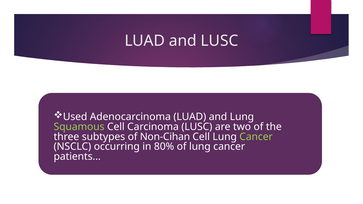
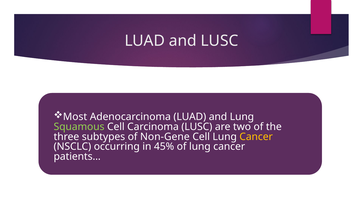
Used: Used -> Most (75, 117)
Non-Cihan: Non-Cihan -> Non-Gene (165, 137)
Cancer colour: light green -> yellow (256, 137)
80%: 80% -> 45% (164, 147)
